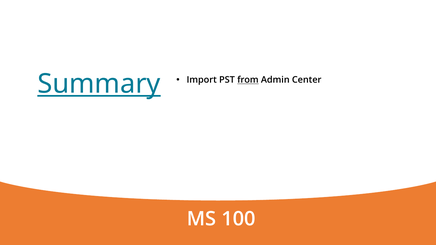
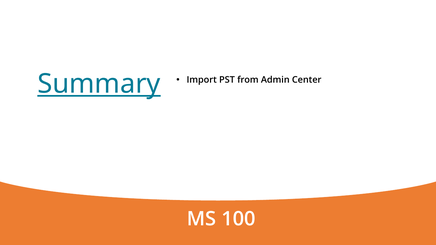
from underline: present -> none (248, 80)
